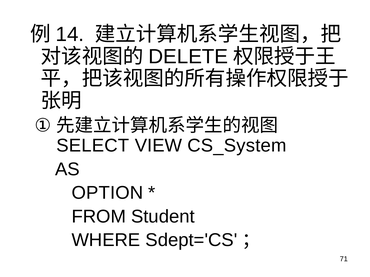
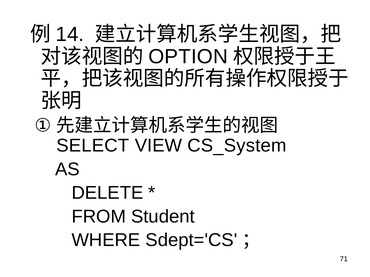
DELETE: DELETE -> OPTION (188, 57)
OPTION: OPTION -> DELETE (107, 193)
